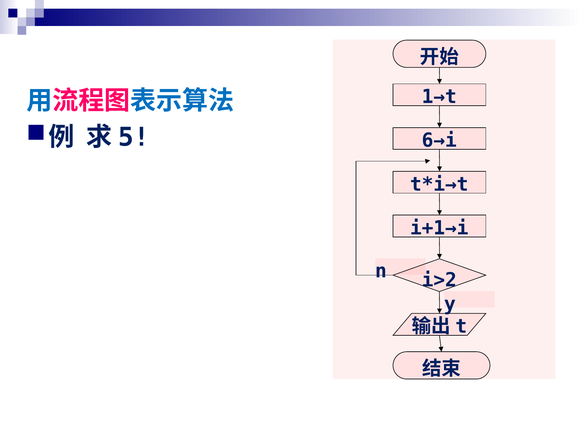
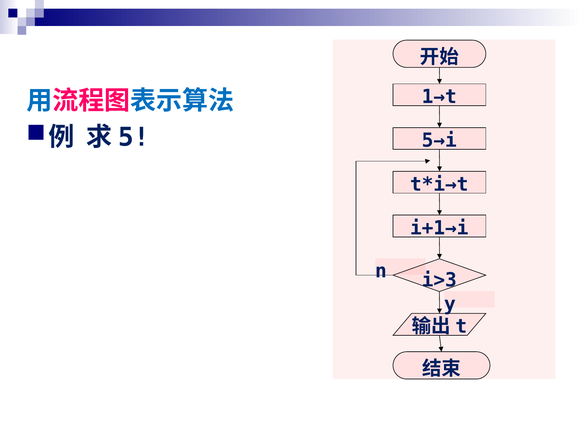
6→i: 6→i -> 5→i (439, 141)
i>2: i>2 -> i>3 (439, 280)
